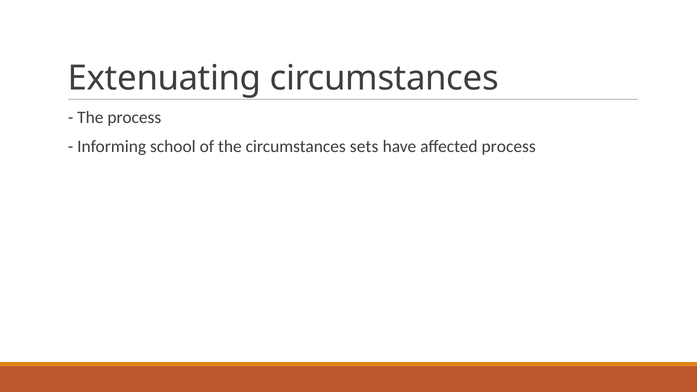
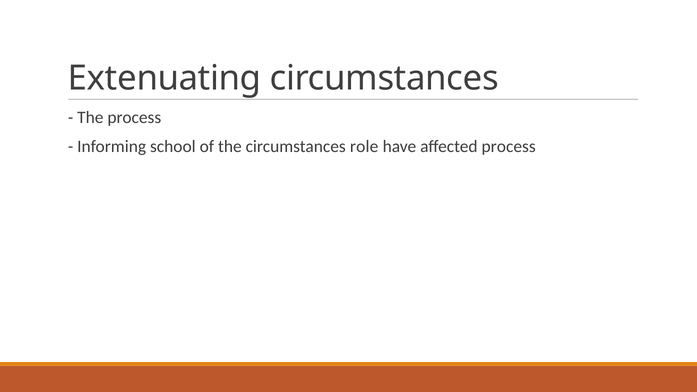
sets: sets -> role (364, 146)
